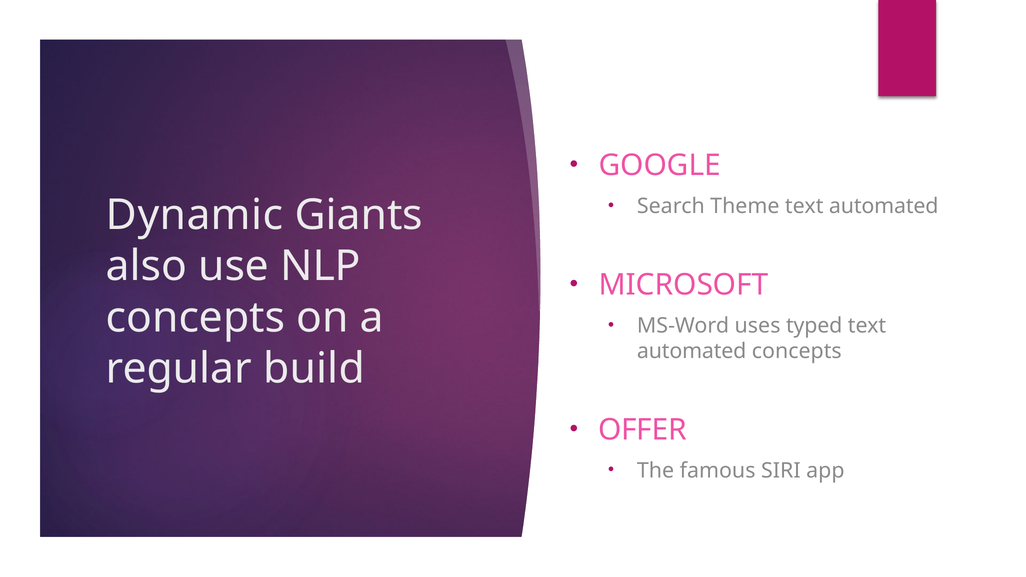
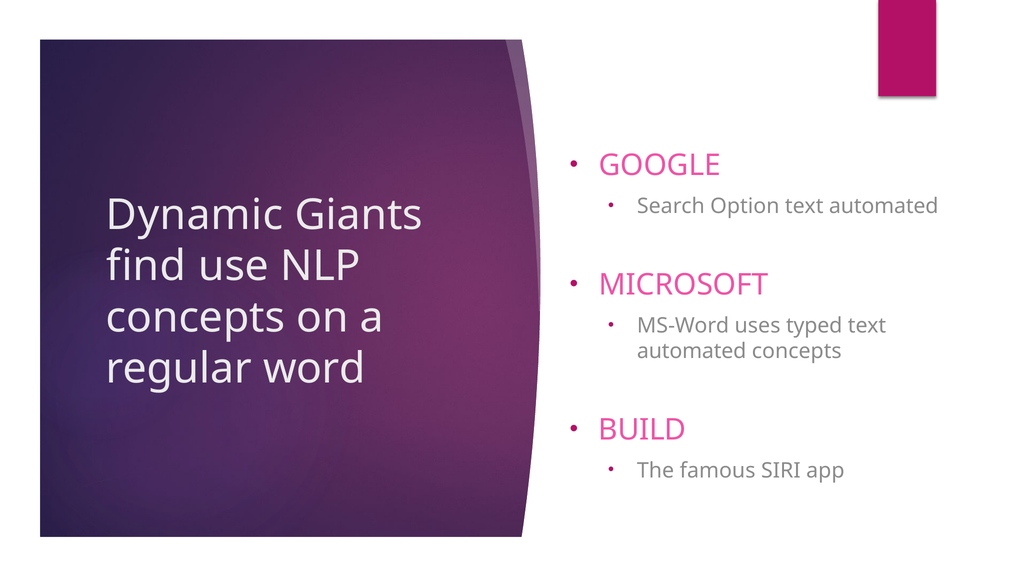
Theme: Theme -> Option (745, 206)
also: also -> find (146, 266)
build: build -> word (314, 369)
OFFER: OFFER -> BUILD (642, 430)
